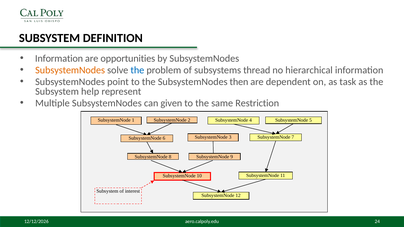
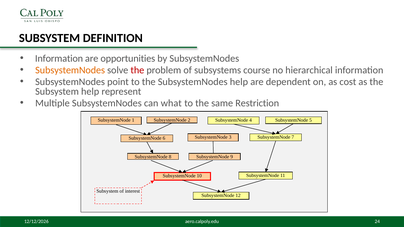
the colour: blue -> red (137, 70)
thread: thread -> course (257, 70)
SubsystemNodes then: then -> help (239, 82)
task: task -> cost (348, 82)
given: given -> what (171, 103)
